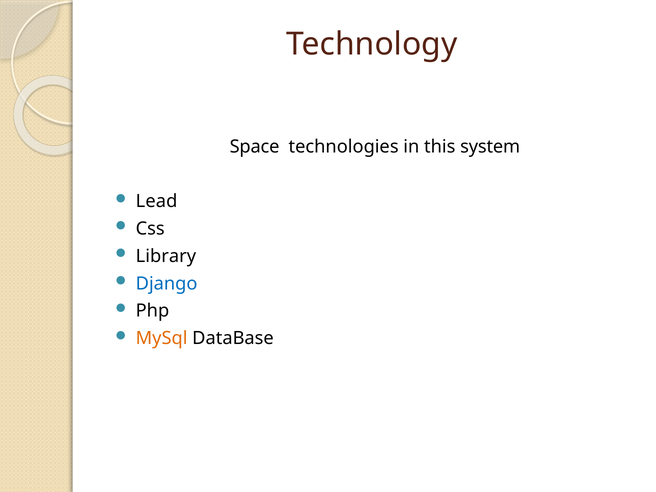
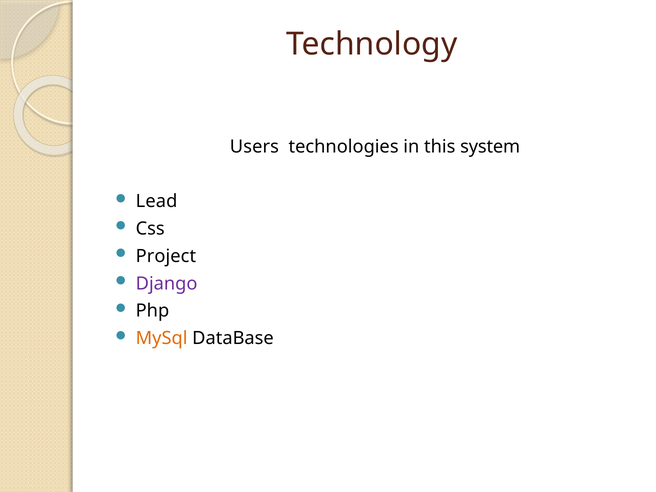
Space: Space -> Users (254, 147)
Library: Library -> Project (166, 256)
Django colour: blue -> purple (167, 284)
